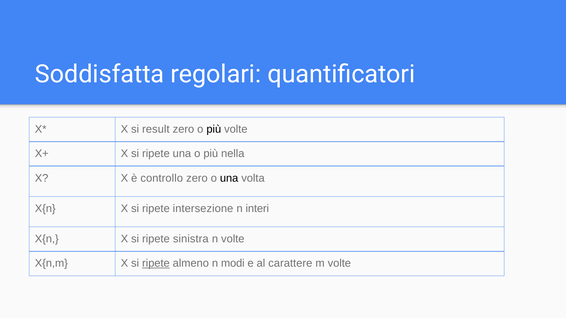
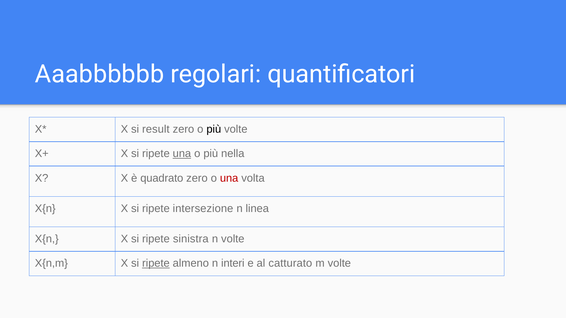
Soddisfatta: Soddisfatta -> Aaabbbbbb (100, 74)
una underline: none -> present (182, 154)
controllo: controllo -> quadrato (162, 178)
una colour: black -> red (229, 178)
interi: interi -> linea (257, 209)
modi: modi -> interi (233, 264)
carattere: carattere -> catturato (290, 264)
